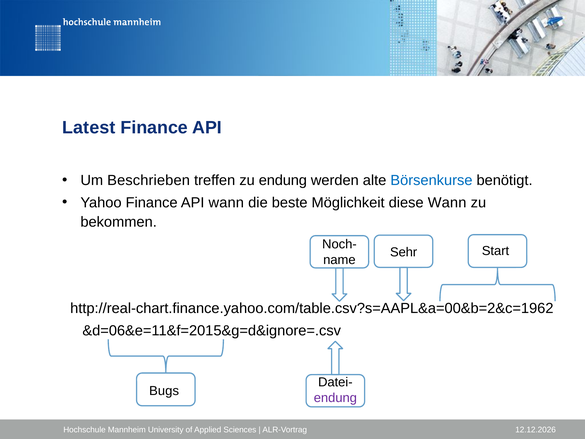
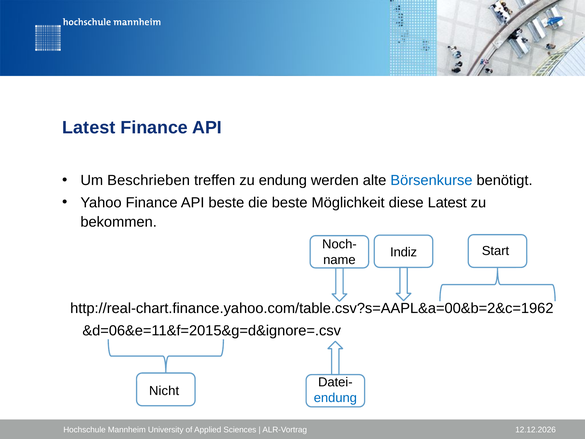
API wann: wann -> beste (226, 202)
diese Wann: Wann -> Latest (447, 202)
Sehr: Sehr -> Indiz (404, 252)
Bugs: Bugs -> Nicht (164, 391)
endung colour: purple -> blue (335, 398)
